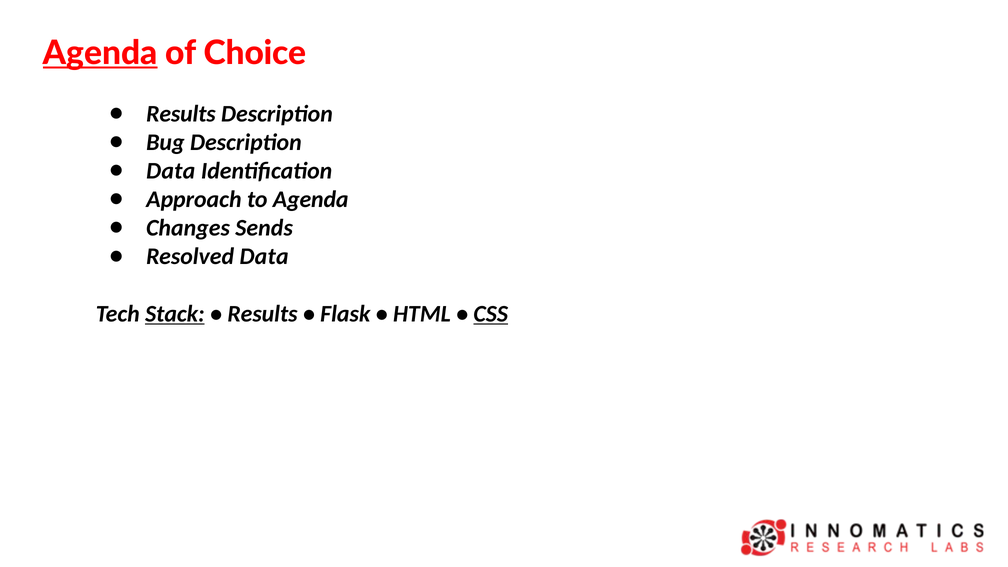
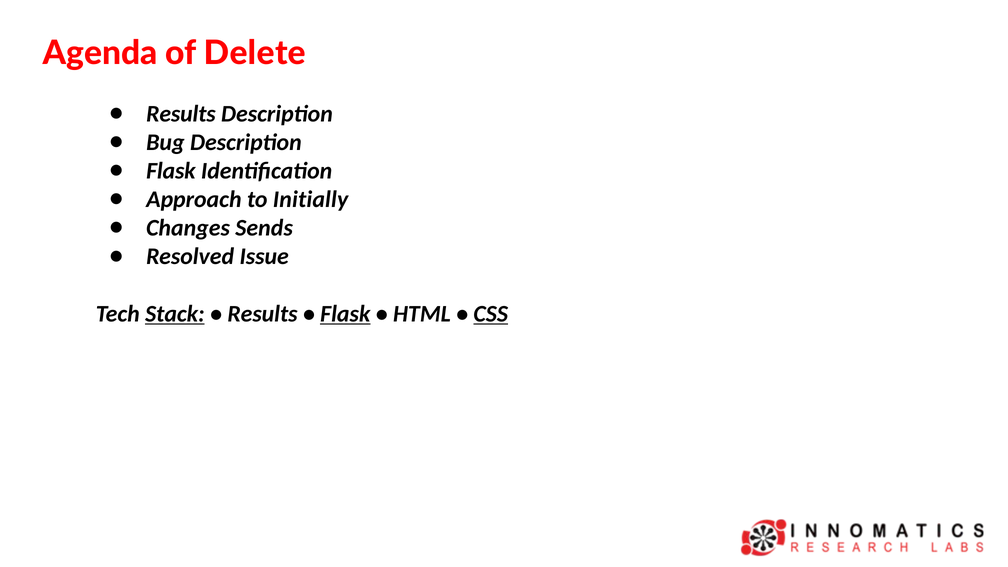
Agenda underline: present -> none (100, 53)
Choice: Choice -> Delete (255, 53)
Data: Data -> Flask (171, 171)
to Agenda: Agenda -> Initially (311, 199)
Resolved Data: Data -> Issue (264, 257)
Flask underline: none -> present (345, 314)
